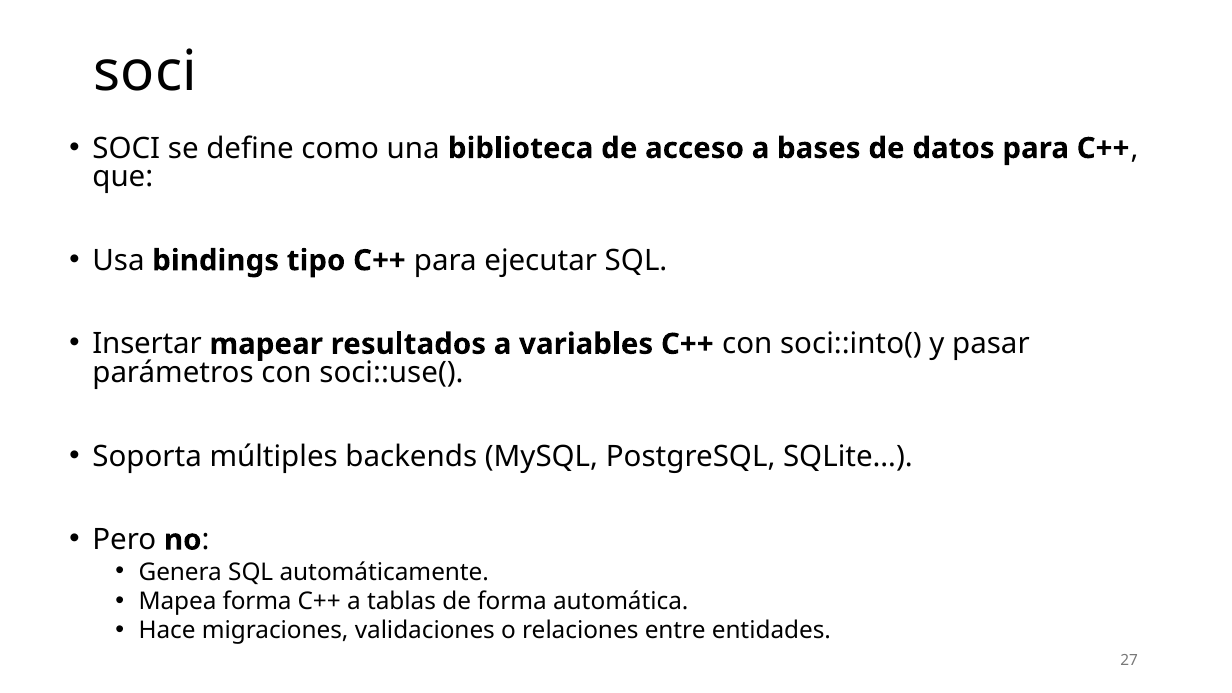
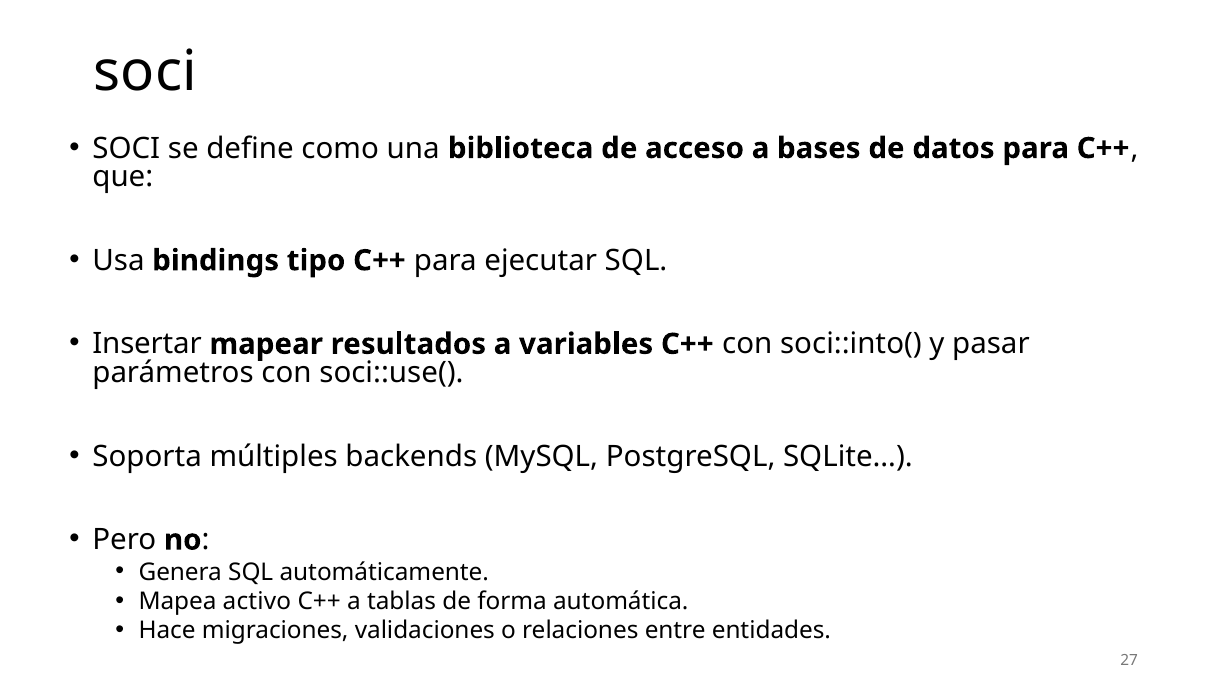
Mapea forma: forma -> activo (257, 601)
